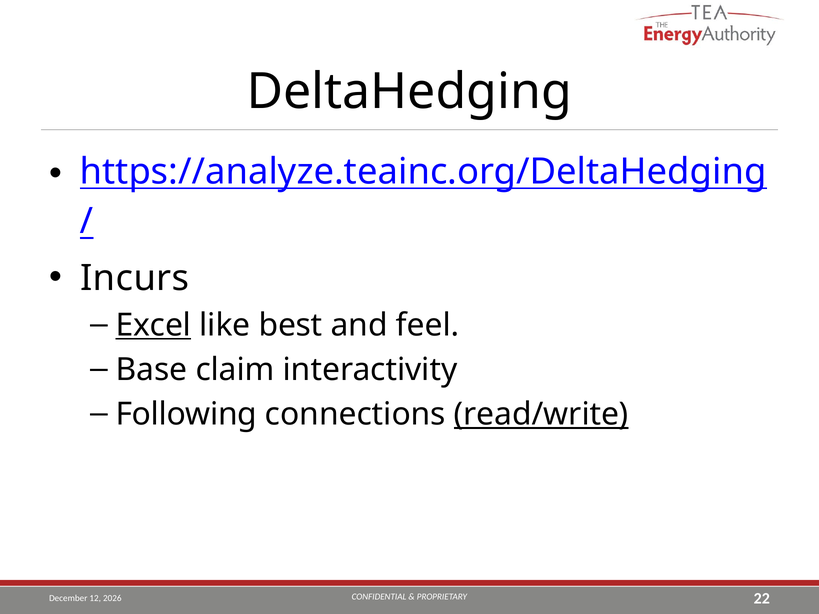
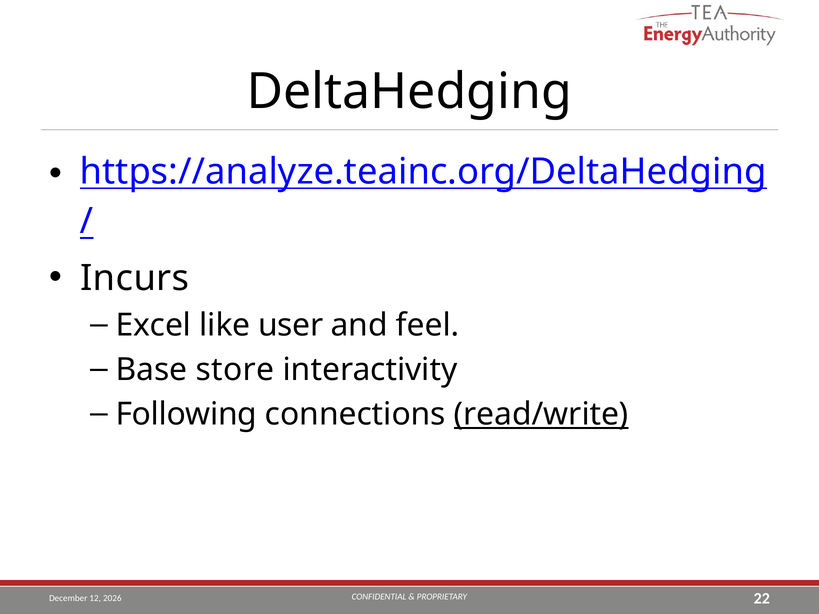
Excel underline: present -> none (153, 325)
best: best -> user (291, 325)
claim: claim -> store (235, 370)
